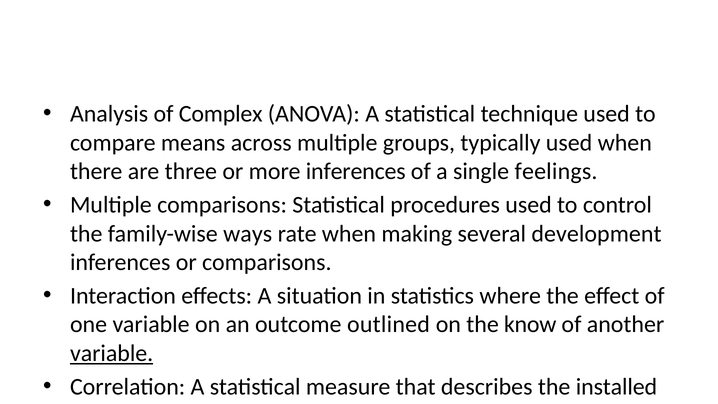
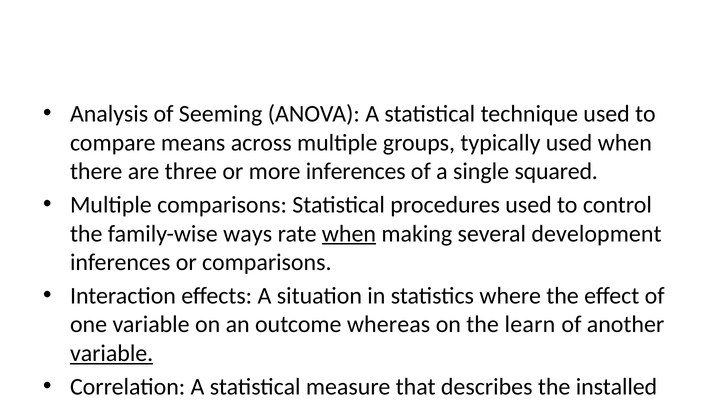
Complex: Complex -> Seeming (221, 114)
feelings: feelings -> squared (556, 171)
when underline: none -> present (349, 234)
outlined: outlined -> whereas (389, 324)
know: know -> learn (530, 324)
